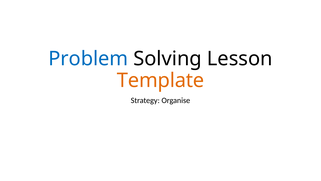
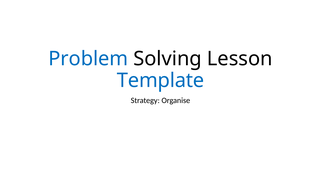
Template colour: orange -> blue (161, 80)
